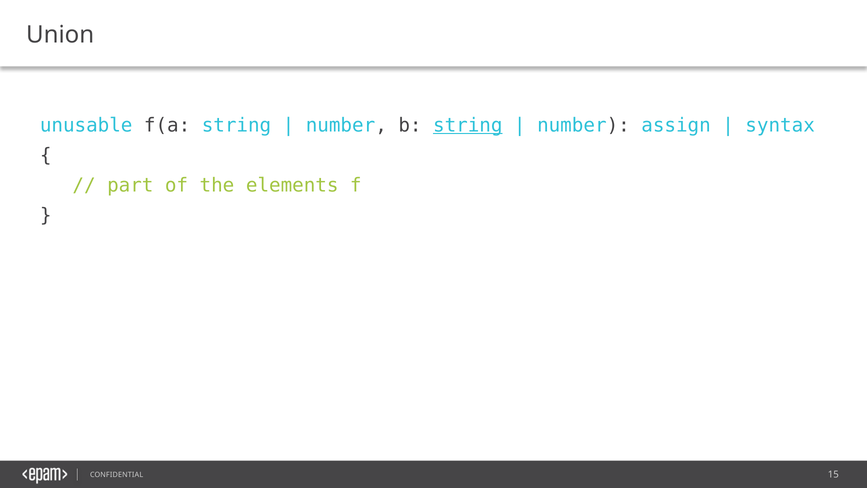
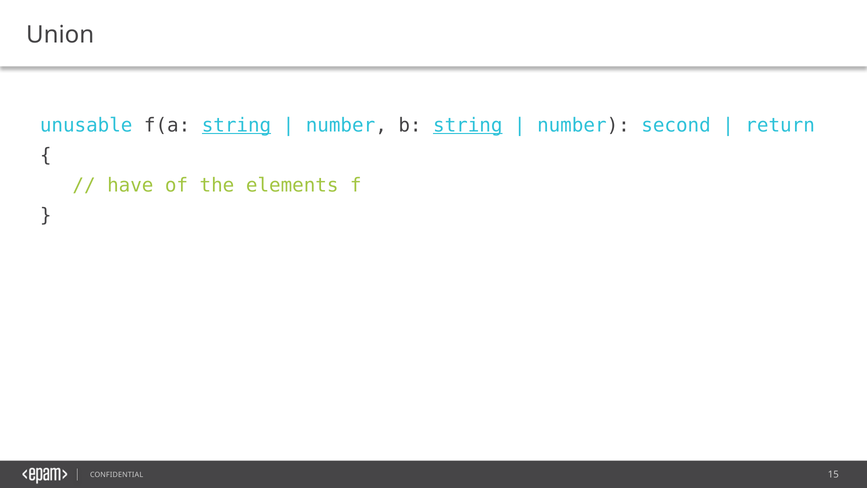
string underline: none -> present (236, 125)
assign: assign -> second (676, 125)
syntax: syntax -> return (780, 125)
part: part -> have (130, 185)
